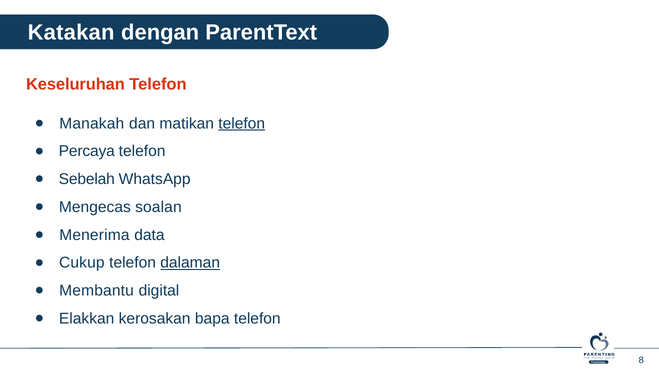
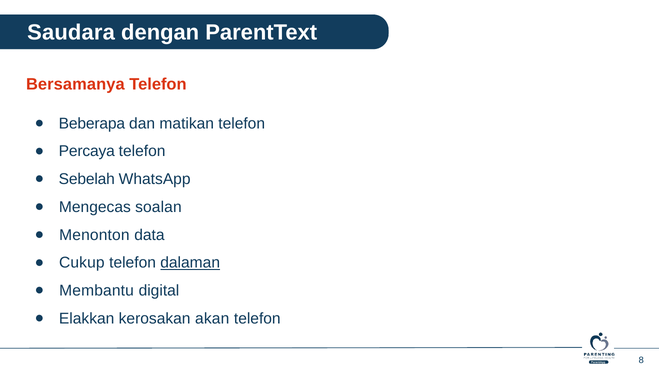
Katakan: Katakan -> Saudara (71, 32)
Keseluruhan: Keseluruhan -> Bersamanya (75, 84)
Manakah: Manakah -> Beberapa (92, 123)
telefon underline: present -> none (242, 123)
Menerima: Menerima -> Menonton (94, 235)
bapa: bapa -> akan (212, 318)
